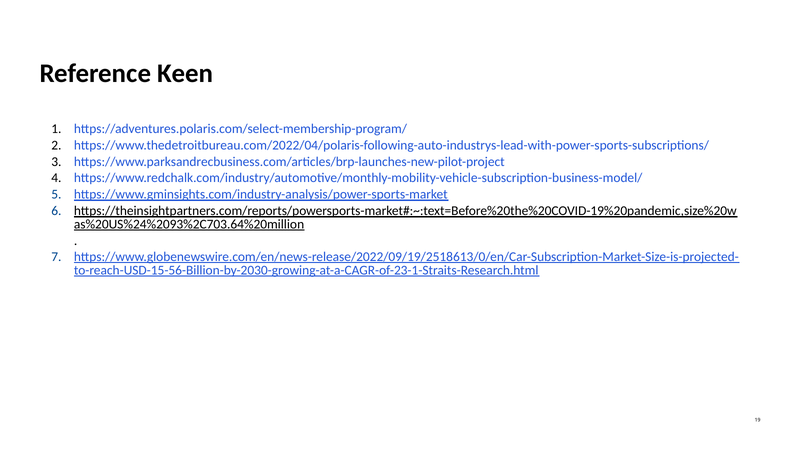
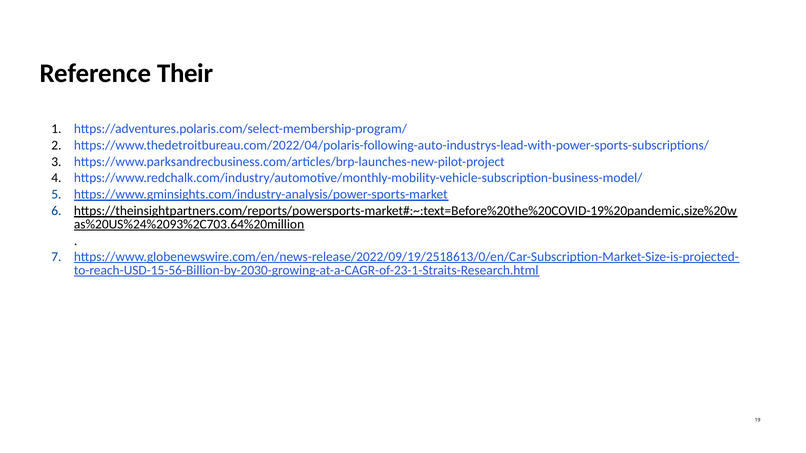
Keen: Keen -> Their (185, 73)
